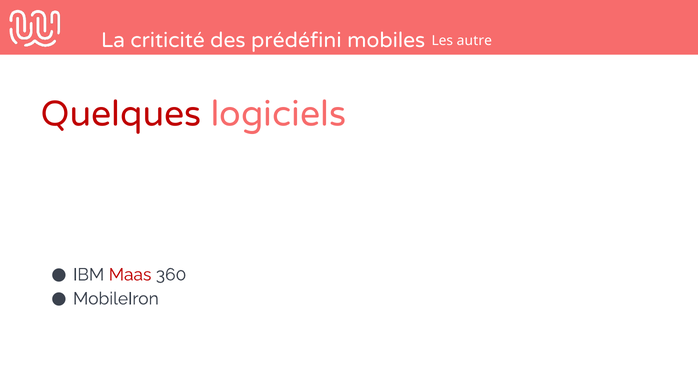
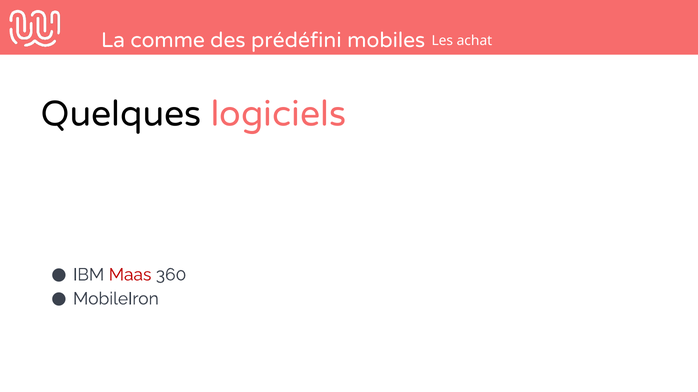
criticité: criticité -> comme (168, 40)
autre: autre -> achat (474, 41)
Quelques colour: red -> black (121, 114)
